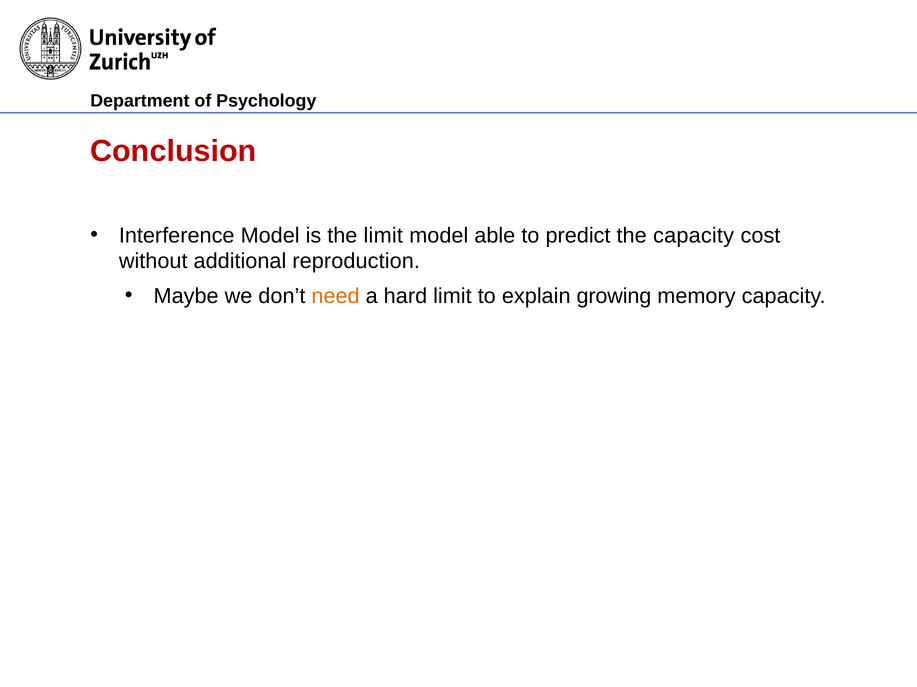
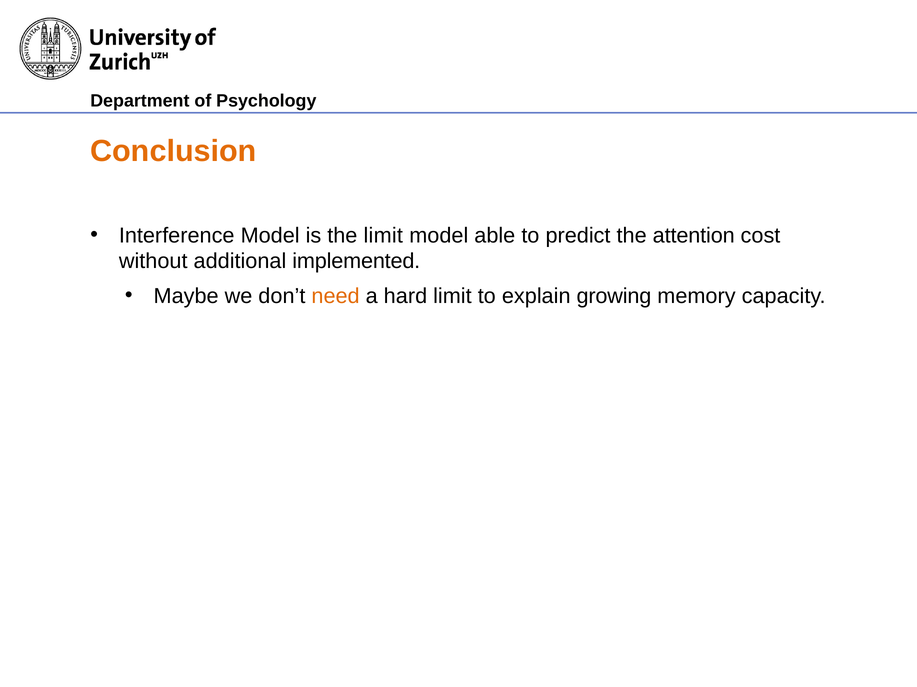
Conclusion colour: red -> orange (173, 151)
the capacity: capacity -> attention (694, 236)
reproduction: reproduction -> implemented (356, 262)
